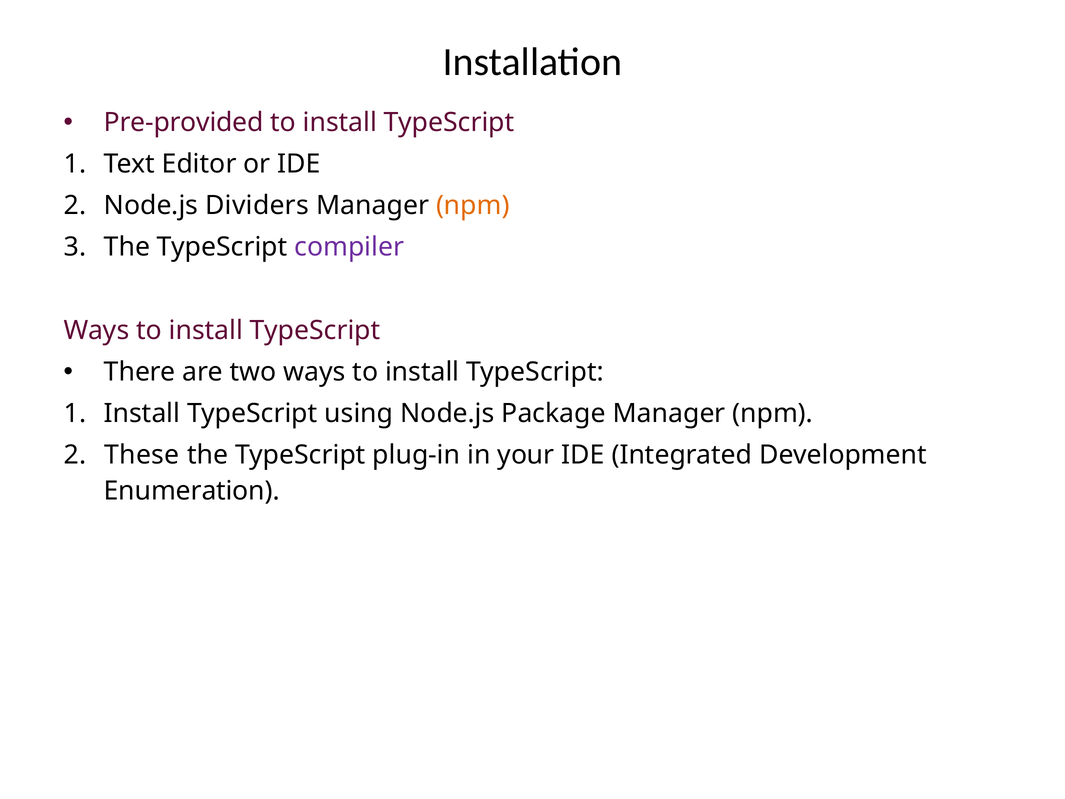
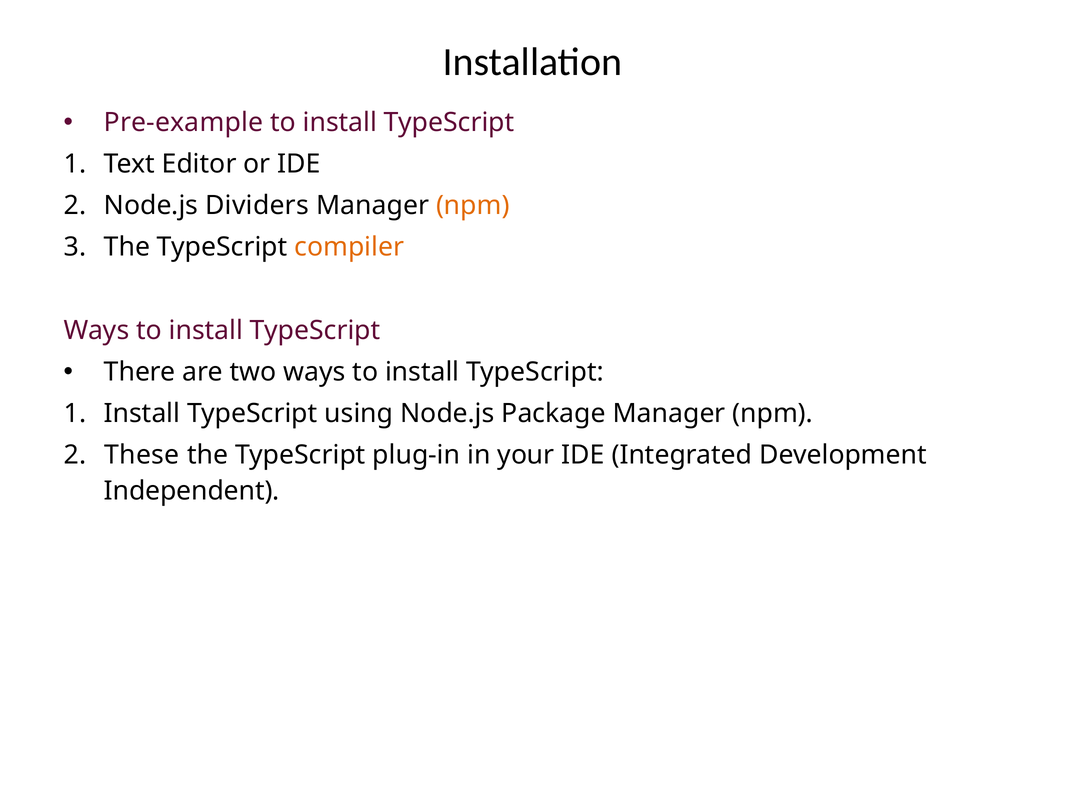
Pre-provided: Pre-provided -> Pre-example (183, 122)
compiler colour: purple -> orange (349, 247)
Enumeration: Enumeration -> Independent (192, 491)
